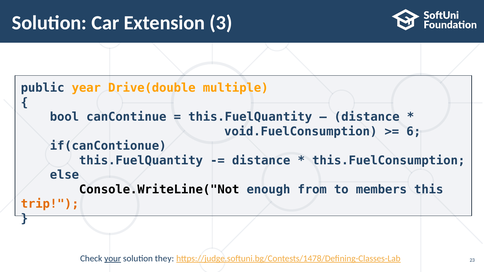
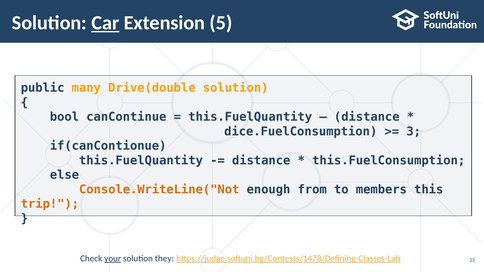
Car underline: none -> present (105, 23)
3: 3 -> 5 (221, 23)
year: year -> many (86, 88)
Drive(double multiple: multiple -> solution (236, 88)
void.FuelConsumption: void.FuelConsumption -> dice.FuelConsumption (301, 132)
6: 6 -> 3 (414, 132)
Console.WriteLine("Not colour: black -> orange (159, 190)
